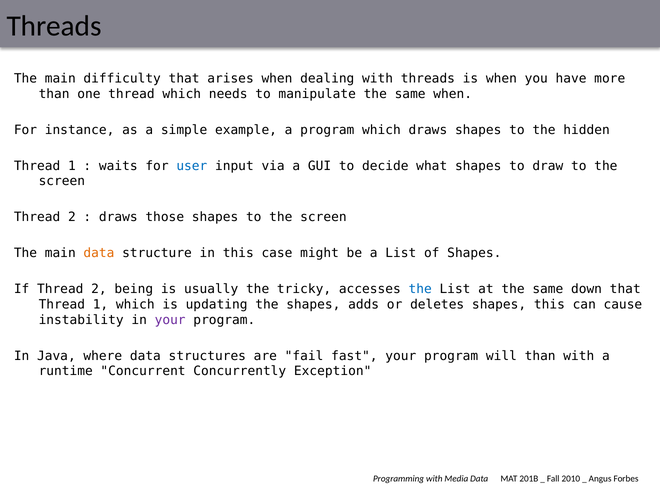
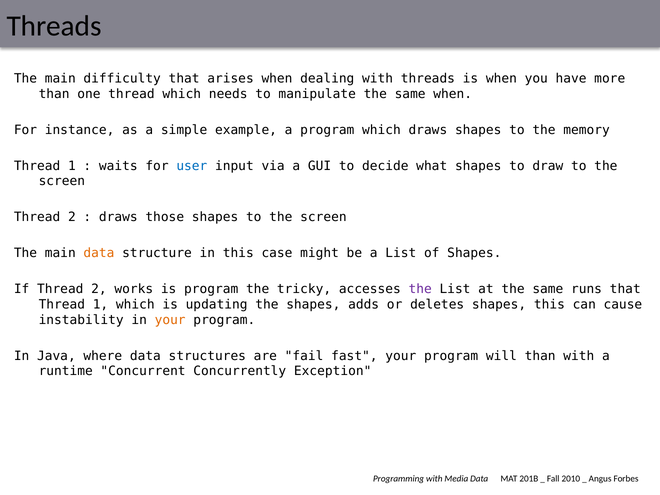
hidden: hidden -> memory (587, 130)
being: being -> works (134, 289)
is usually: usually -> program (211, 289)
the colour: blue -> purple (420, 289)
down: down -> runs (587, 289)
your colour: purple -> orange (170, 320)
